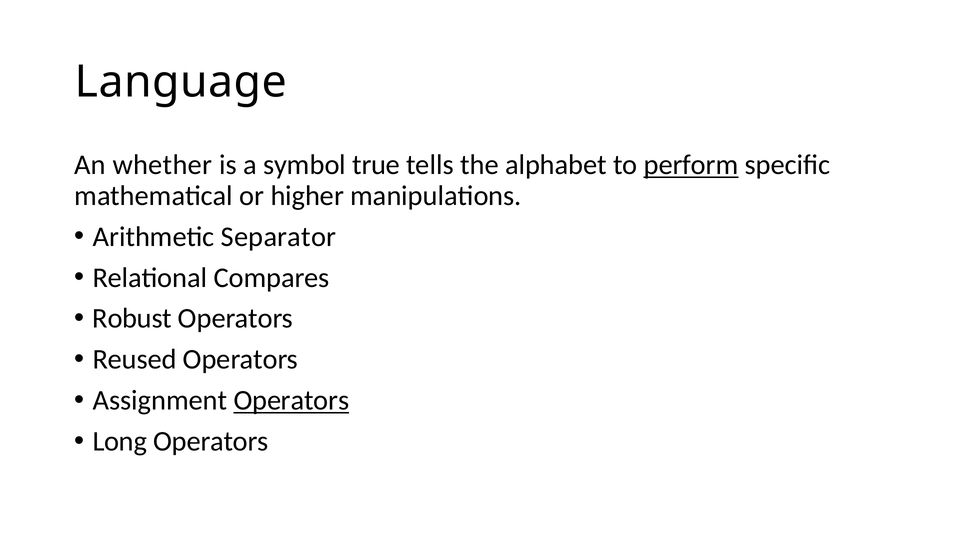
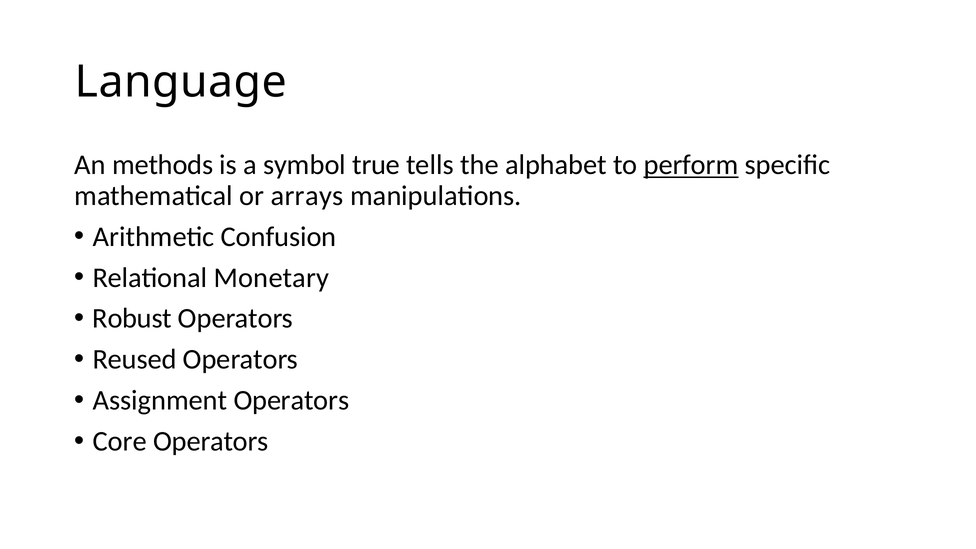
whether: whether -> methods (163, 165)
higher: higher -> arrays (307, 196)
Separator: Separator -> Confusion (279, 237)
Compares: Compares -> Monetary (271, 278)
Operators underline: present -> none (291, 400)
Long: Long -> Core (120, 441)
